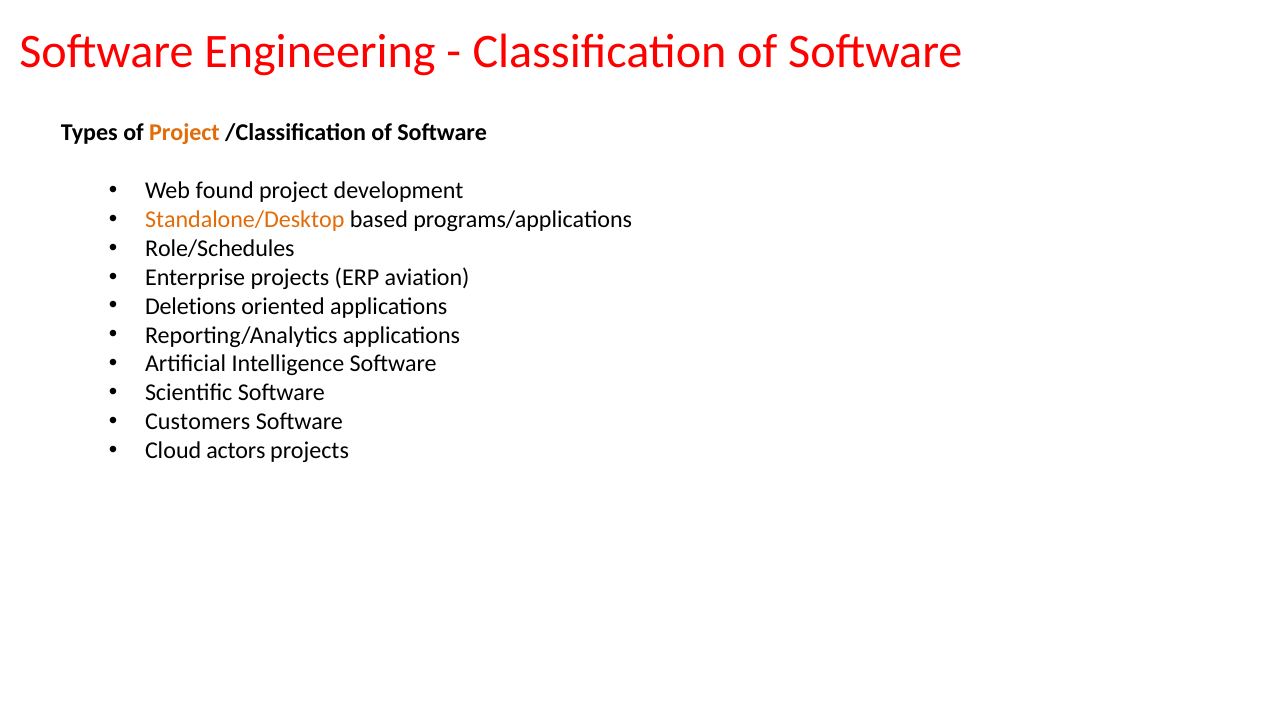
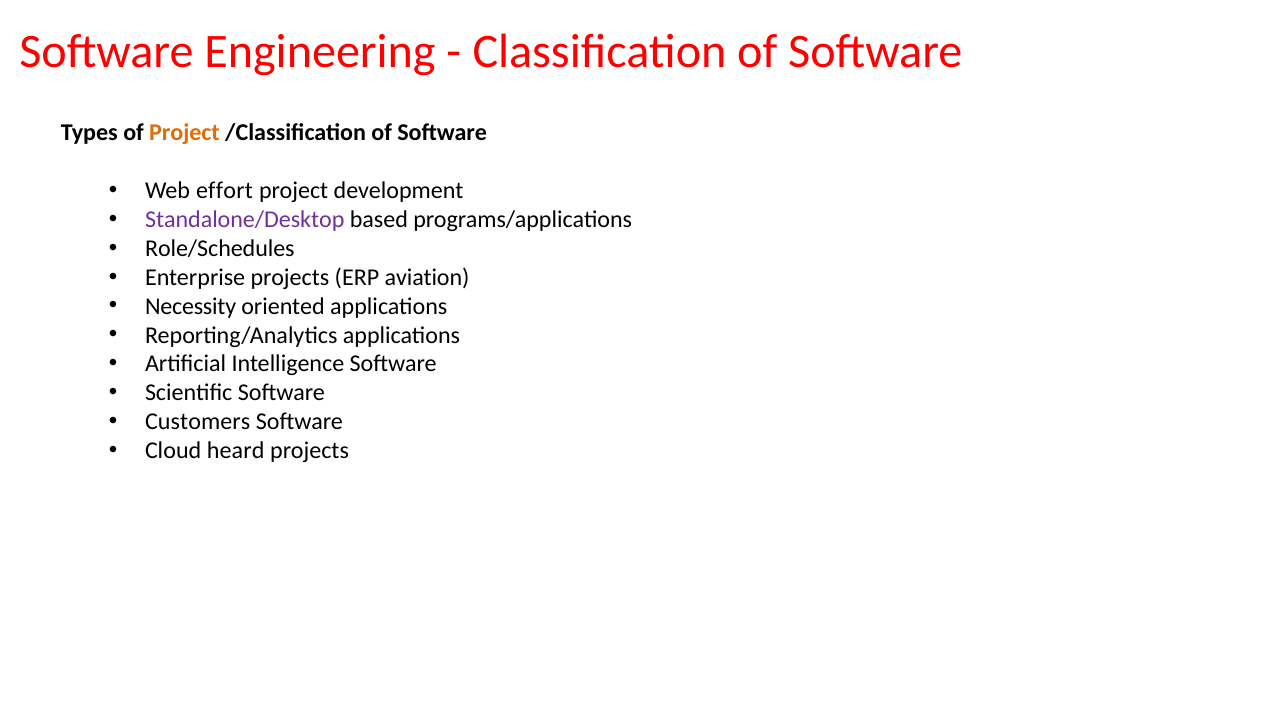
found: found -> effort (225, 191)
Standalone/Desktop colour: orange -> purple (245, 220)
Deletions: Deletions -> Necessity (191, 306)
actors: actors -> heard (236, 451)
